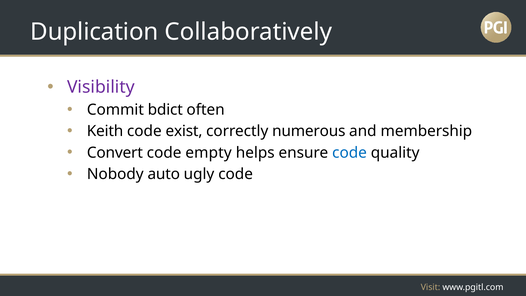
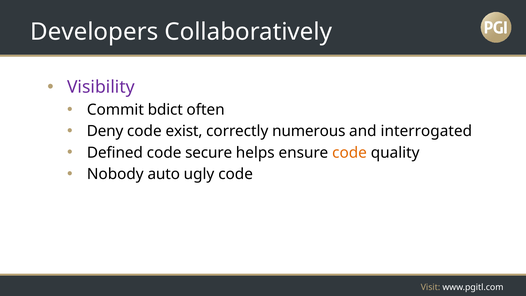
Duplication: Duplication -> Developers (94, 32)
Keith: Keith -> Deny (105, 131)
membership: membership -> interrogated (426, 131)
Convert: Convert -> Defined (115, 153)
empty: empty -> secure (209, 153)
code colour: blue -> orange (350, 153)
